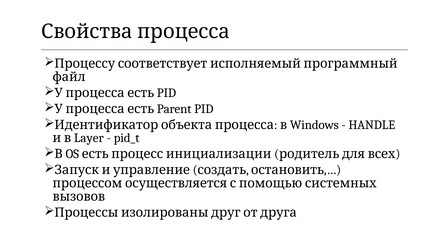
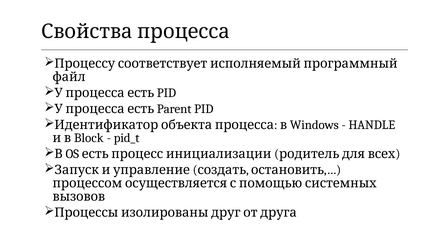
Layer: Layer -> Block (89, 138)
